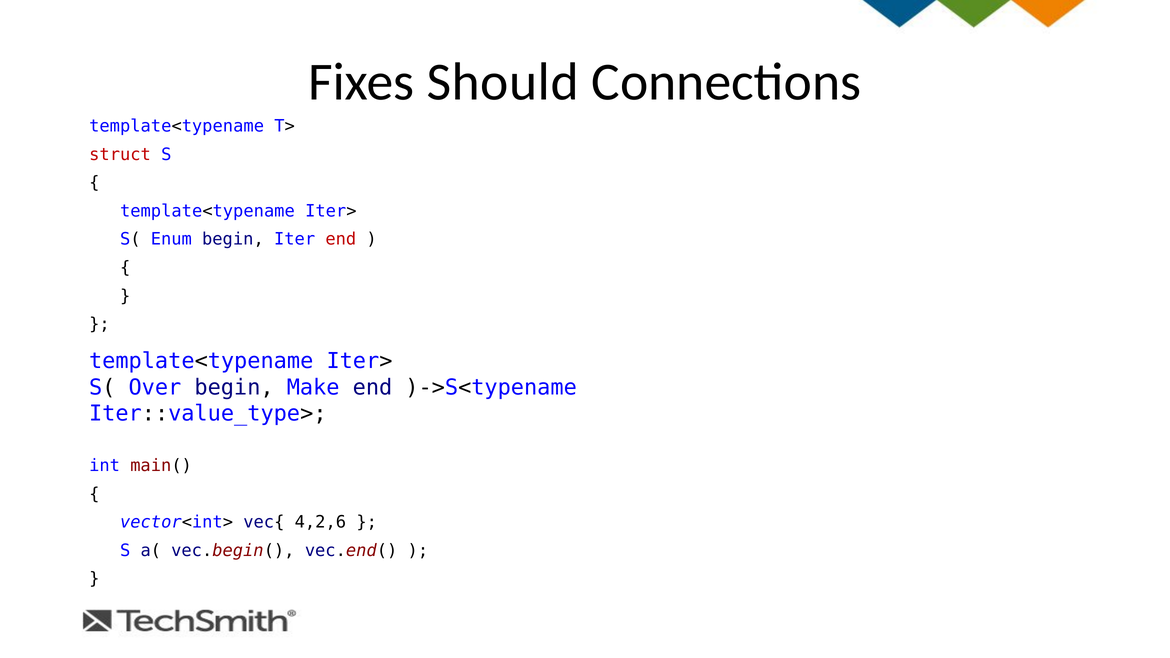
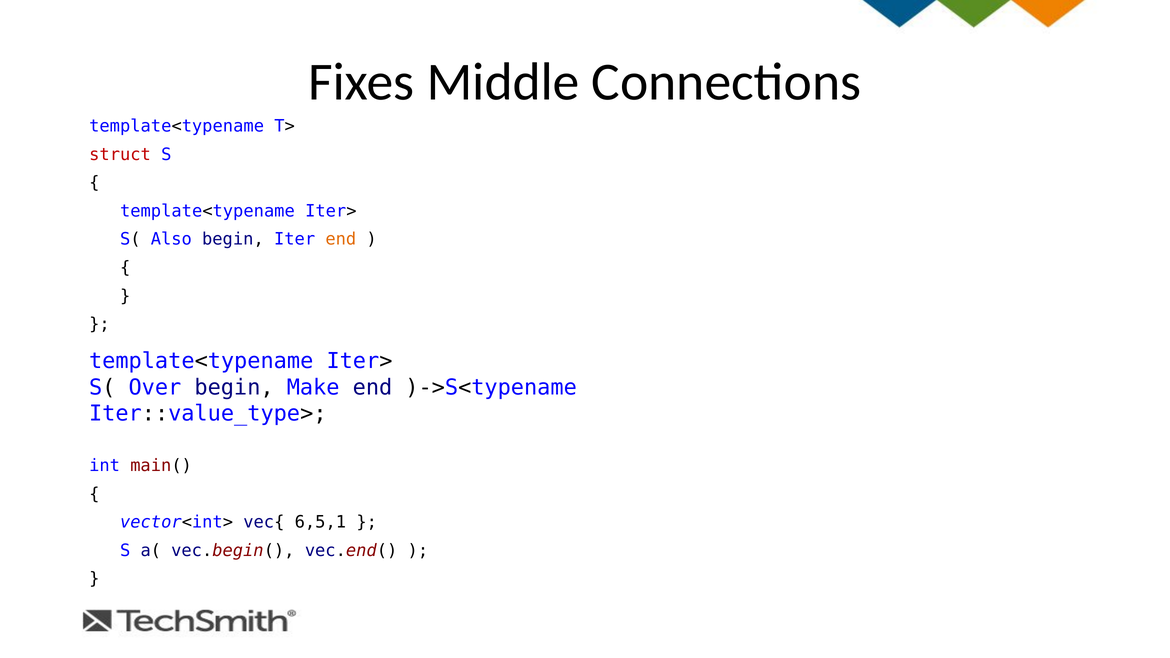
Should: Should -> Middle (503, 82)
Enum: Enum -> Also (171, 239)
end colour: red -> orange (341, 239)
4,2,6: 4,2,6 -> 6,5,1 (320, 522)
